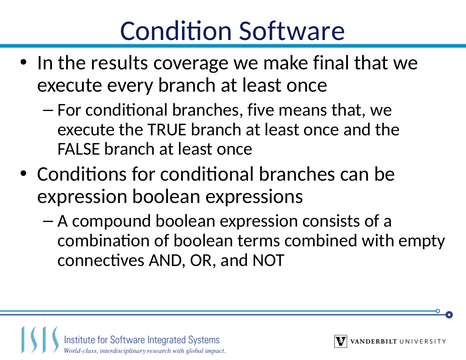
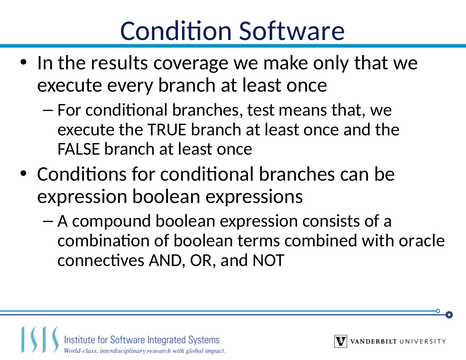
final: final -> only (331, 63)
five: five -> test (261, 110)
empty: empty -> oracle (422, 241)
